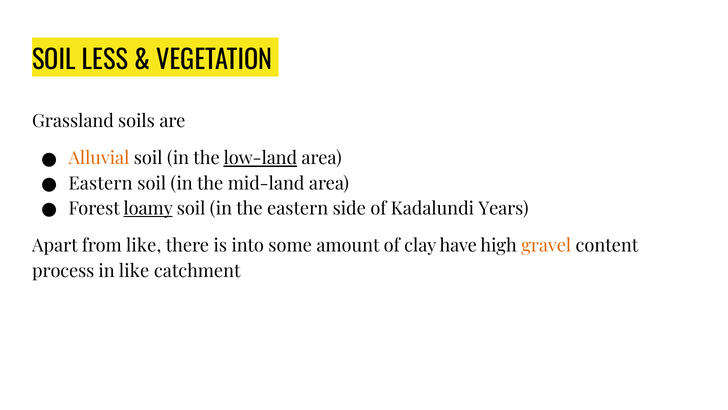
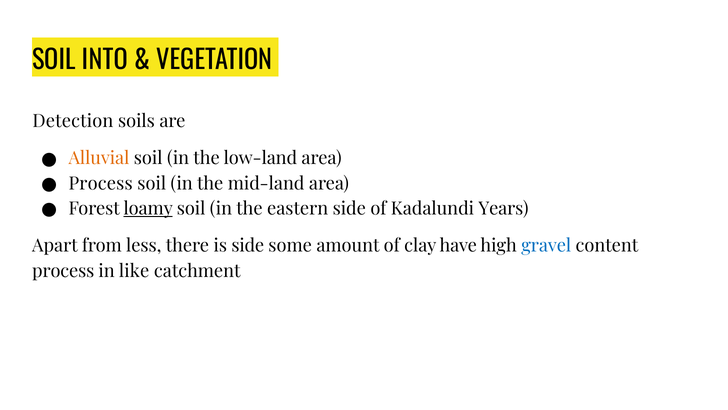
LESS: LESS -> INTO (105, 60)
Grassland: Grassland -> Detection (73, 121)
low-land underline: present -> none (260, 158)
Eastern: Eastern -> Process (101, 183)
from like: like -> less (144, 246)
is into: into -> side (248, 246)
gravel colour: orange -> blue (546, 246)
